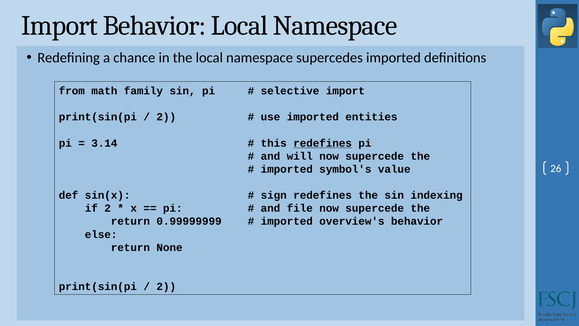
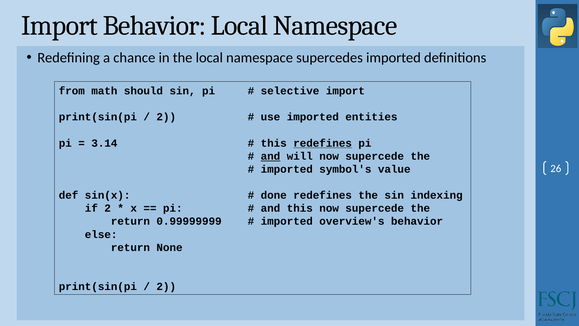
family: family -> should (143, 91)
and underline: none -> present (270, 156)
sign: sign -> done (274, 195)
and file: file -> this (300, 208)
